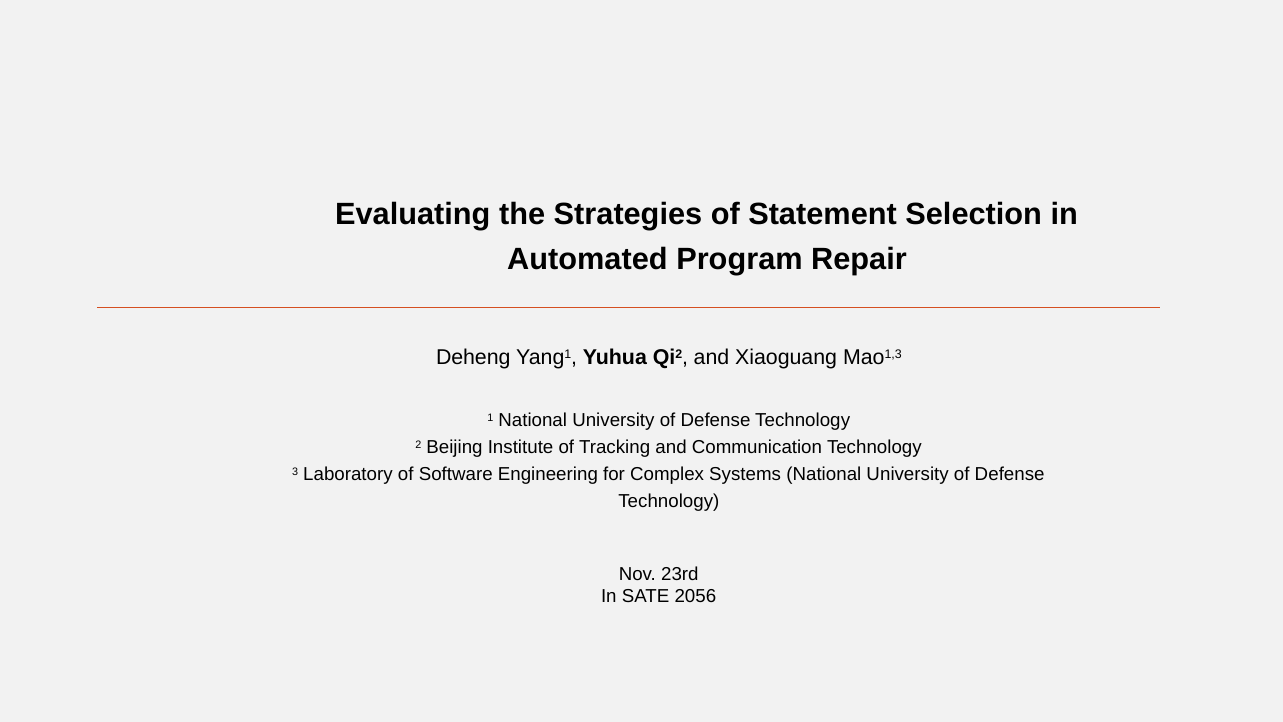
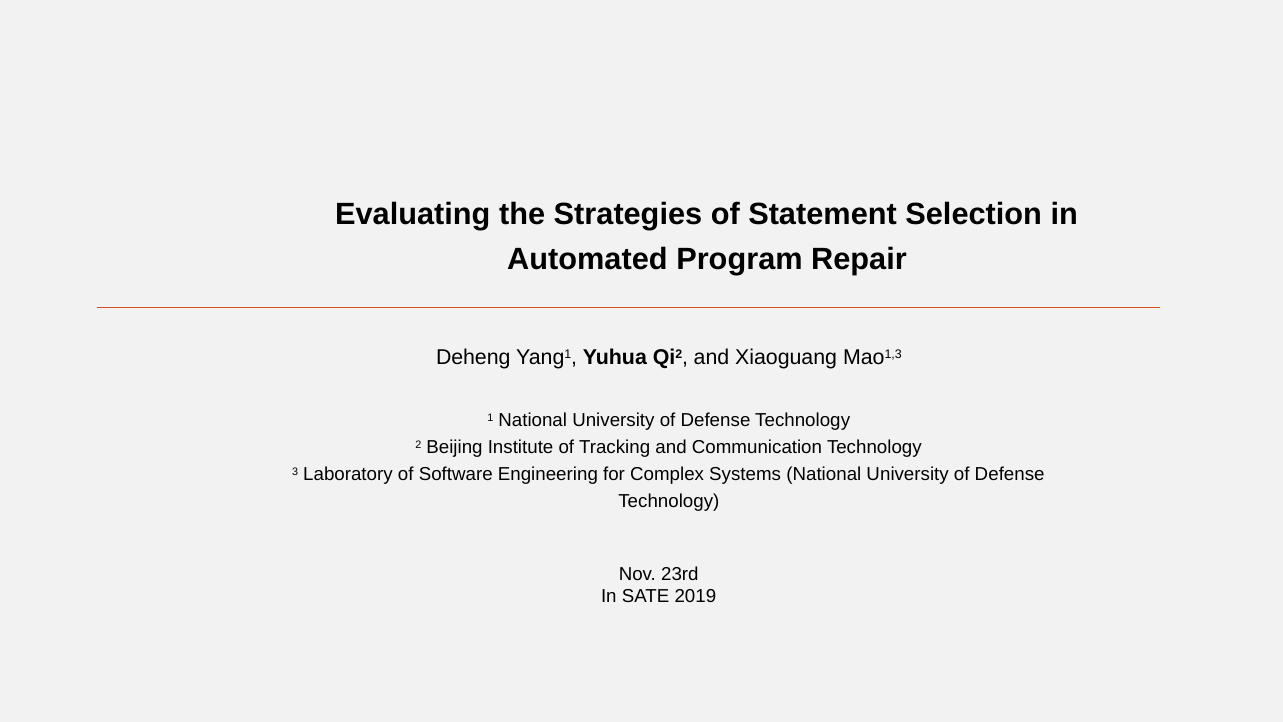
2056: 2056 -> 2019 (695, 596)
